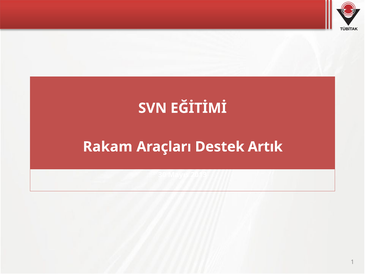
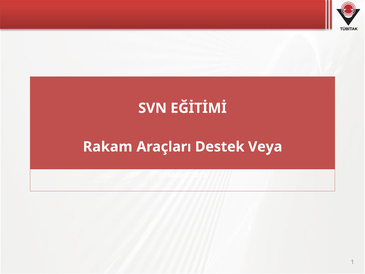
Artık: Artık -> Veya (265, 147)
